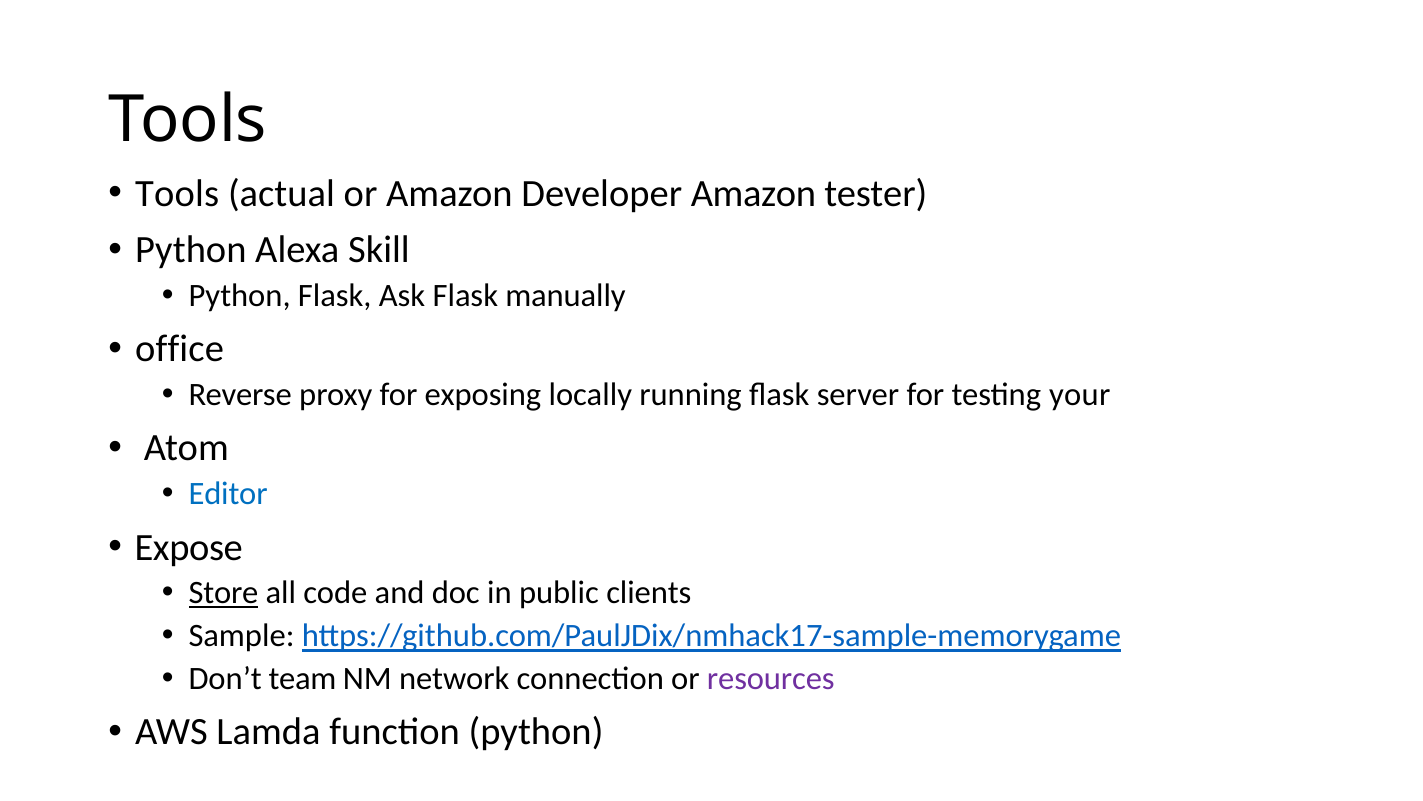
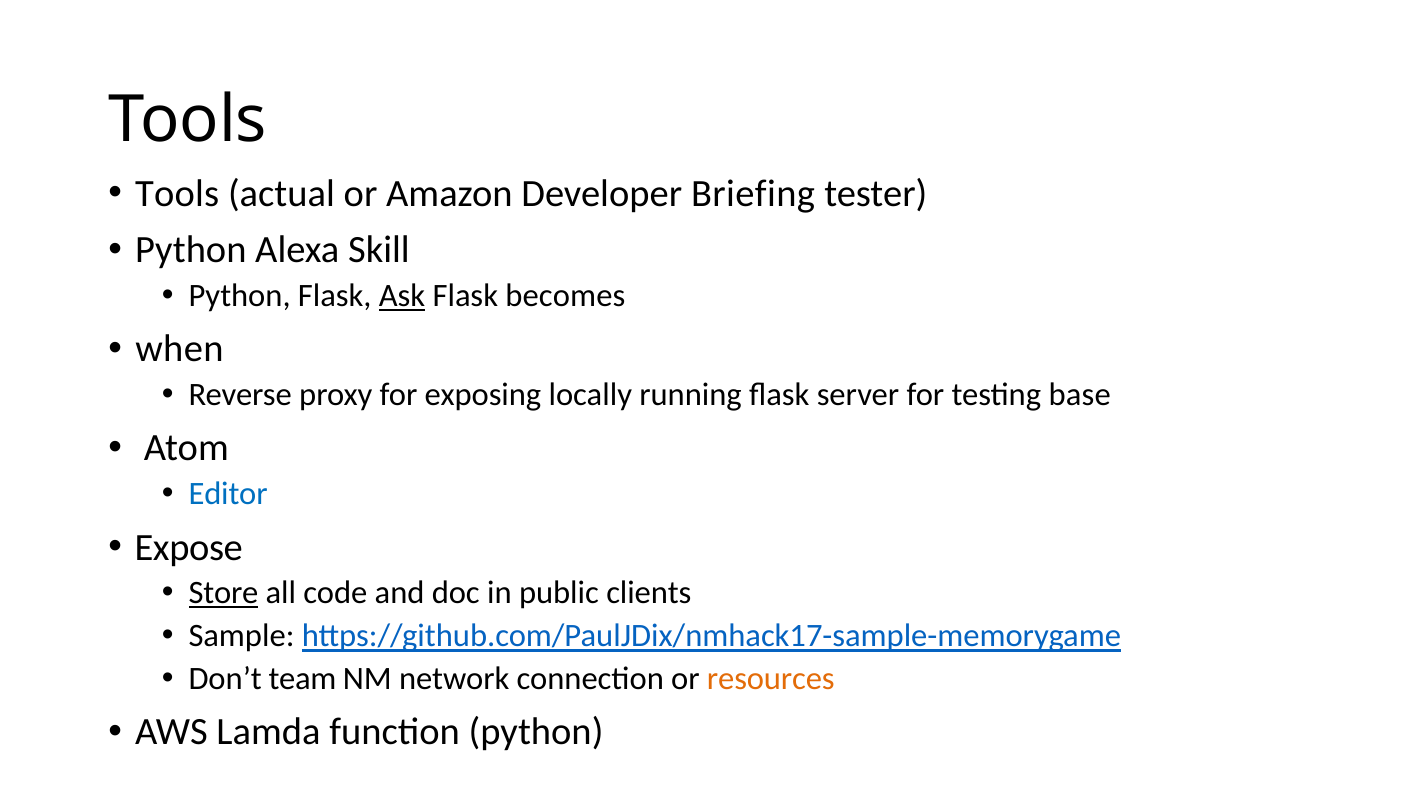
Developer Amazon: Amazon -> Briefing (753, 193)
Ask underline: none -> present (402, 296)
manually: manually -> becomes (565, 296)
office: office -> when (179, 349)
your: your -> base (1080, 395)
resources colour: purple -> orange (771, 678)
